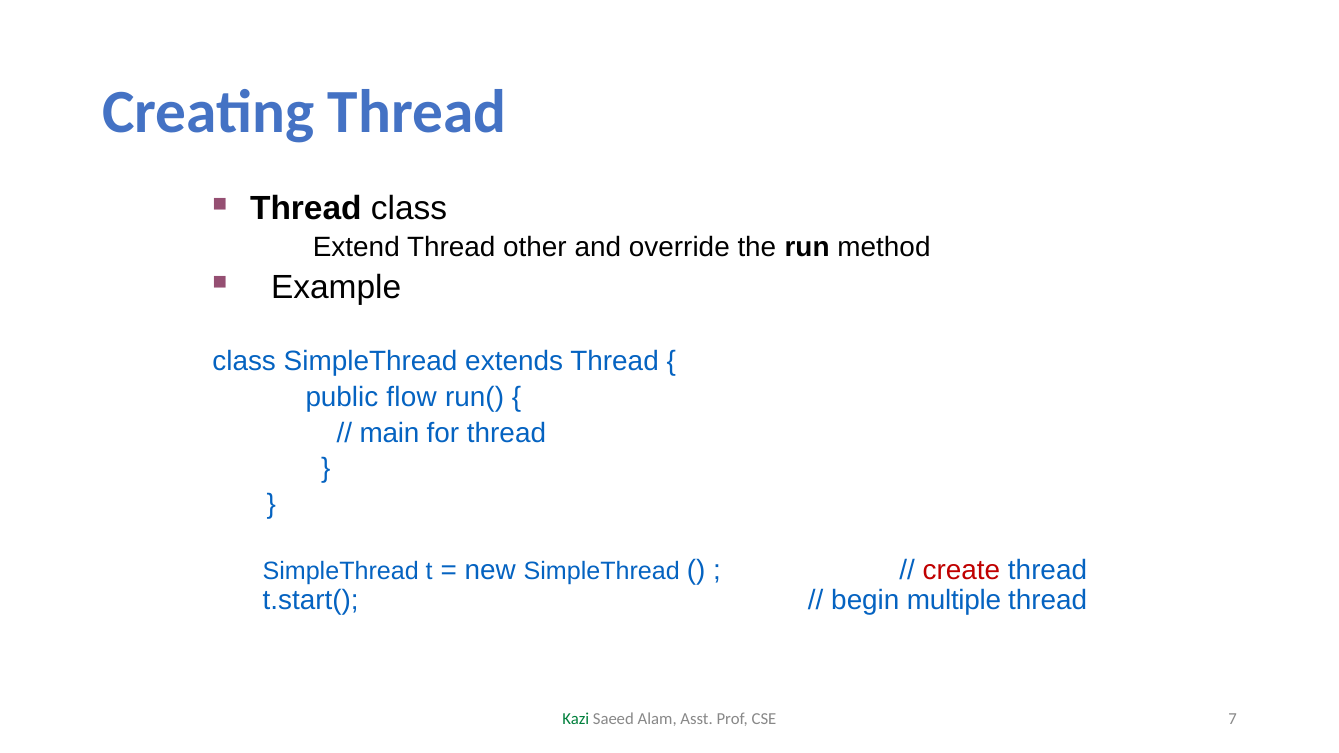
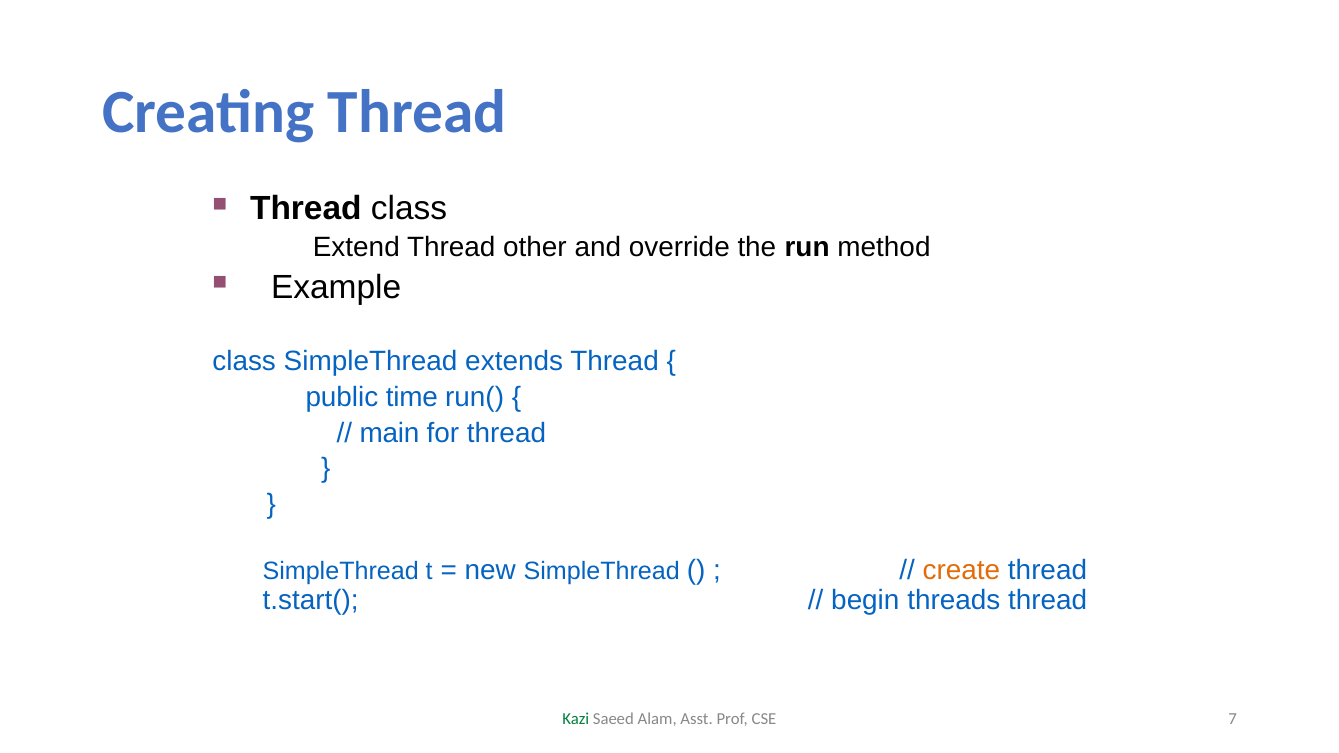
flow: flow -> time (412, 397)
create colour: red -> orange (961, 570)
multiple: multiple -> threads (954, 600)
